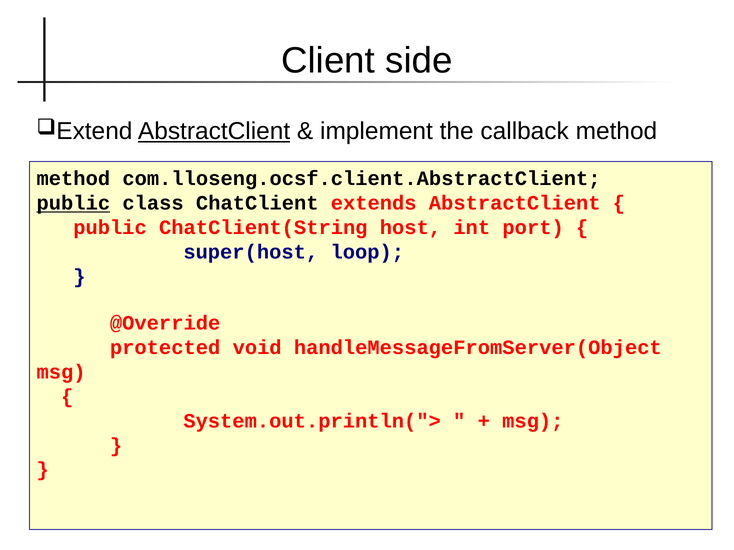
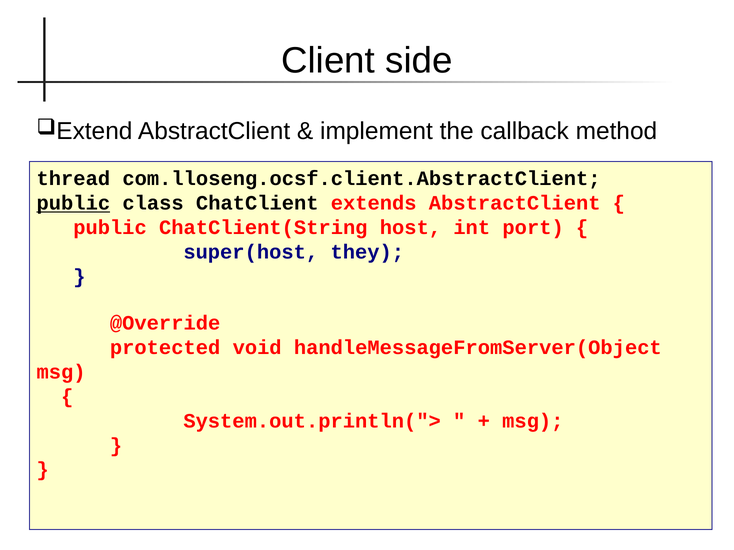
AbstractClient underline: present -> none (214, 132)
method: method -> thread (73, 179)
loop: loop -> they (367, 252)
